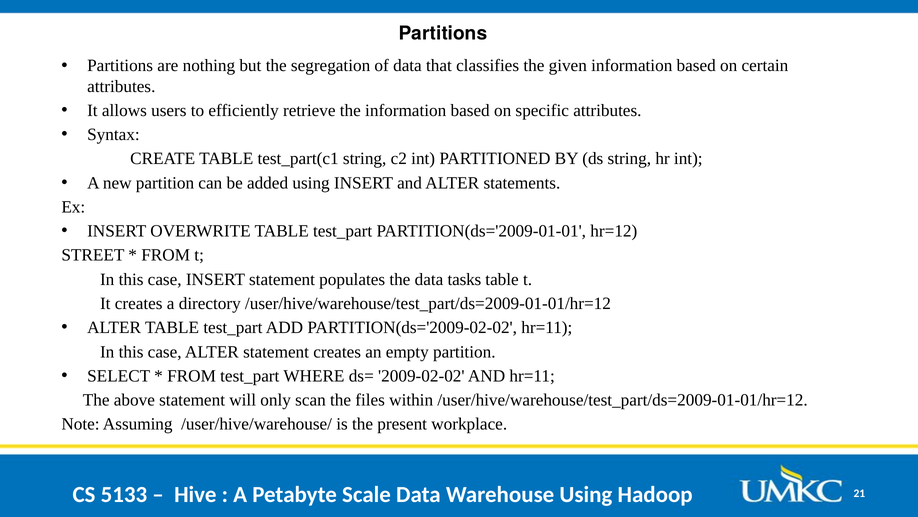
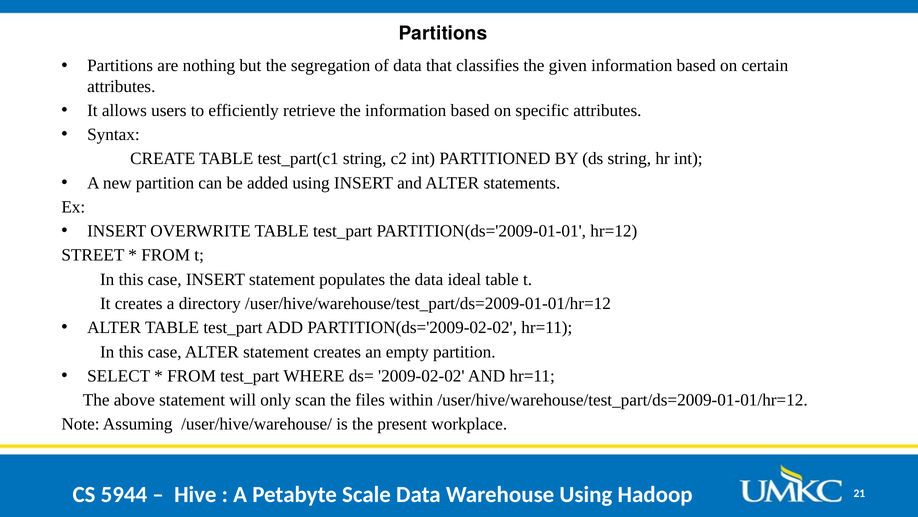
tasks: tasks -> ideal (464, 279)
5133: 5133 -> 5944 (124, 494)
